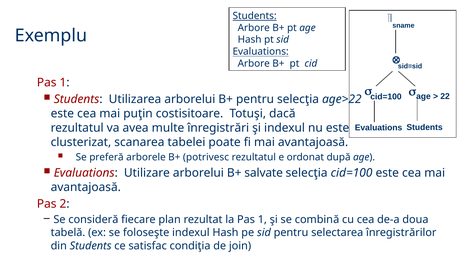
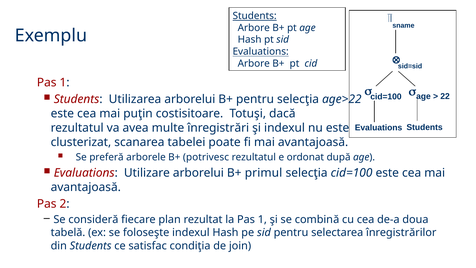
salvate: salvate -> primul (264, 173)
